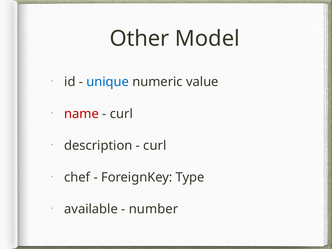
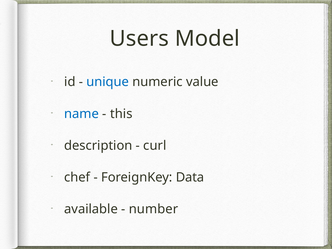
Other: Other -> Users (139, 38)
name colour: red -> blue (82, 114)
curl: curl -> this (121, 114)
Type: Type -> Data (190, 177)
